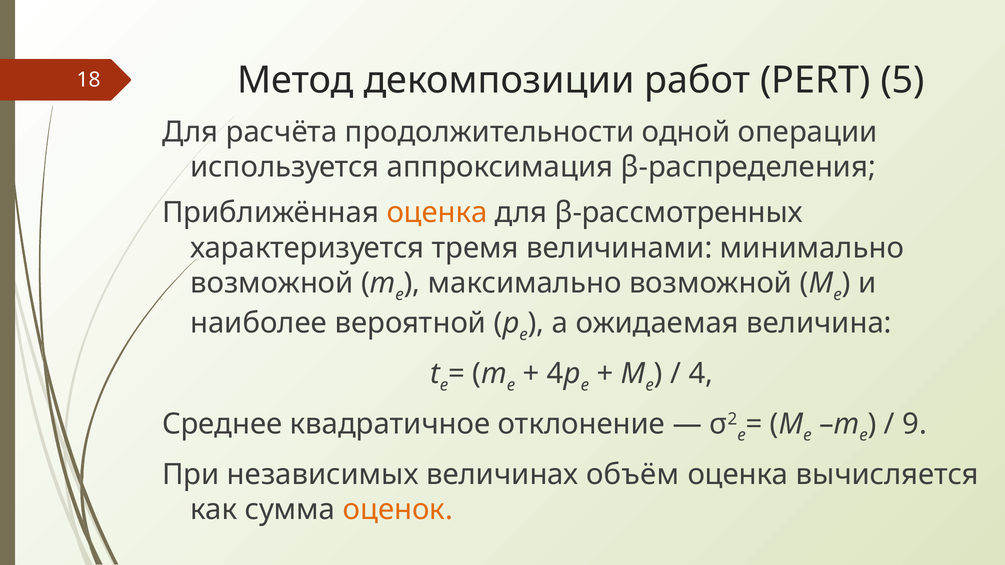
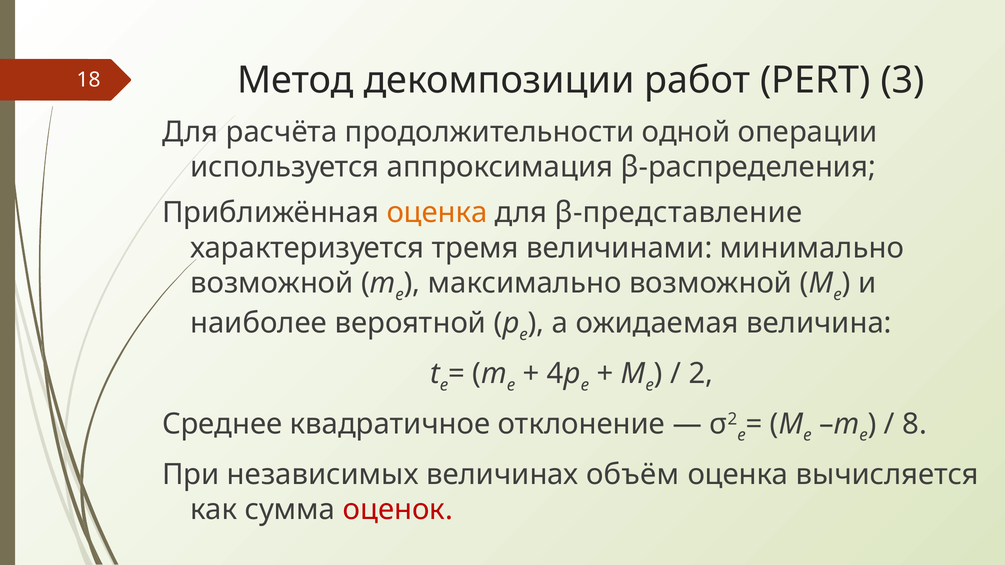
5: 5 -> 3 (903, 80)
β-рассмотренных: β-рассмотренных -> β-представление (679, 213)
4: 4 -> 2 (701, 374)
9: 9 -> 8 (915, 424)
оценок colour: orange -> red (398, 510)
